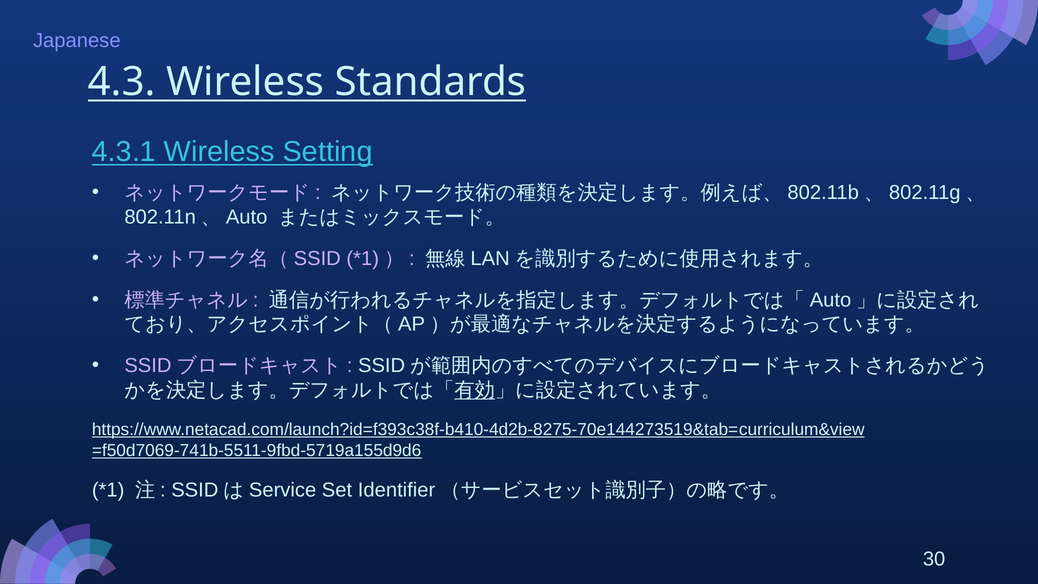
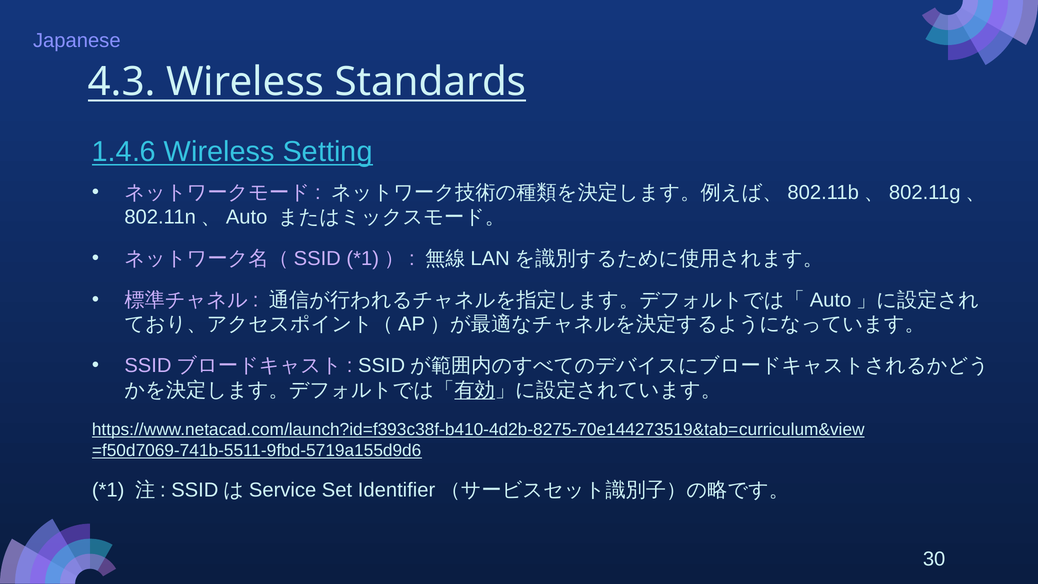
4.3.1: 4.3.1 -> 1.4.6 (124, 152)
